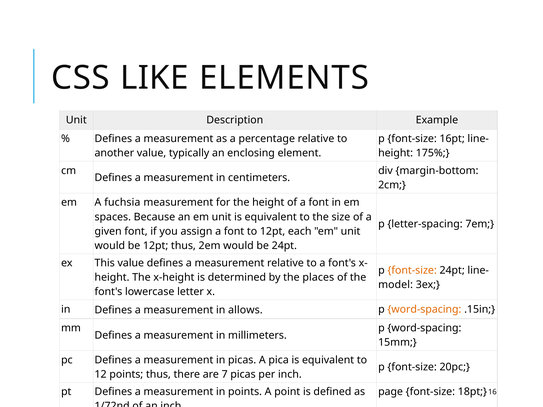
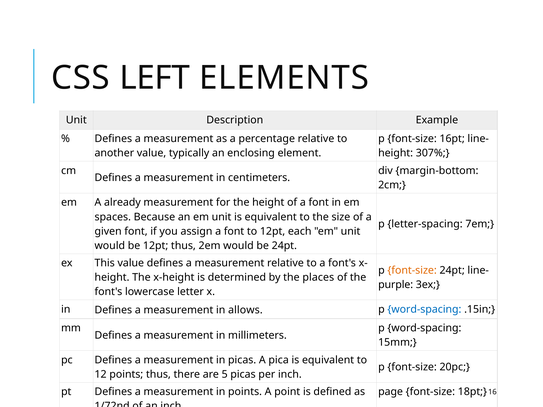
LIKE: LIKE -> LEFT (155, 78)
175%: 175% -> 307% (433, 153)
fuchsia: fuchsia -> already (122, 203)
model: model -> purple (396, 285)
word-spacing colour: orange -> blue (424, 310)
7: 7 -> 5 (225, 374)
